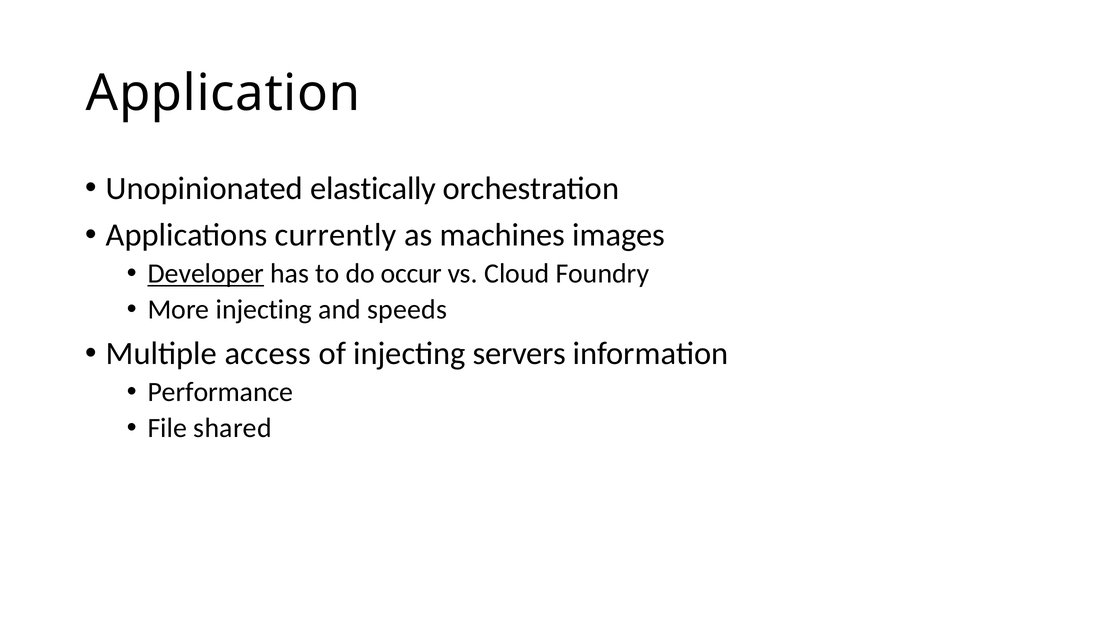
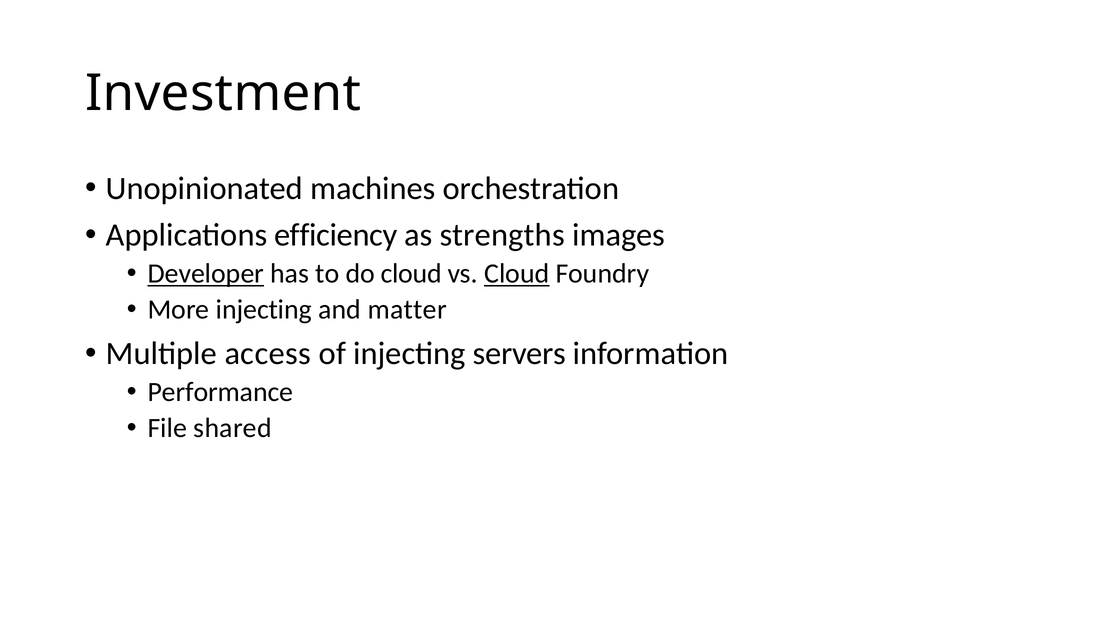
Application: Application -> Investment (223, 94)
elastically: elastically -> machines (373, 189)
currently: currently -> efficiency (336, 235)
machines: machines -> strengths (502, 235)
do occur: occur -> cloud (411, 274)
Cloud underline: none -> present (517, 274)
speeds: speeds -> matter (407, 310)
